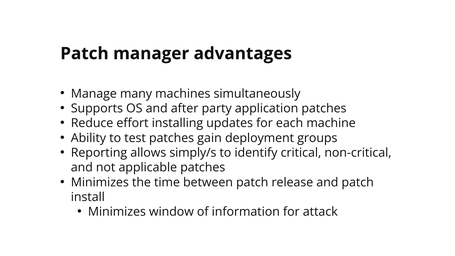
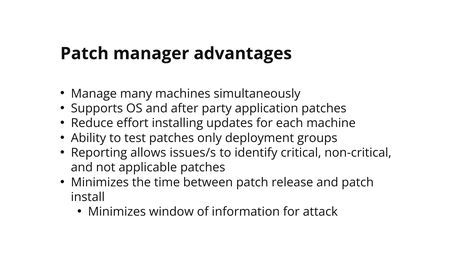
gain: gain -> only (210, 138)
simply/s: simply/s -> issues/s (193, 153)
